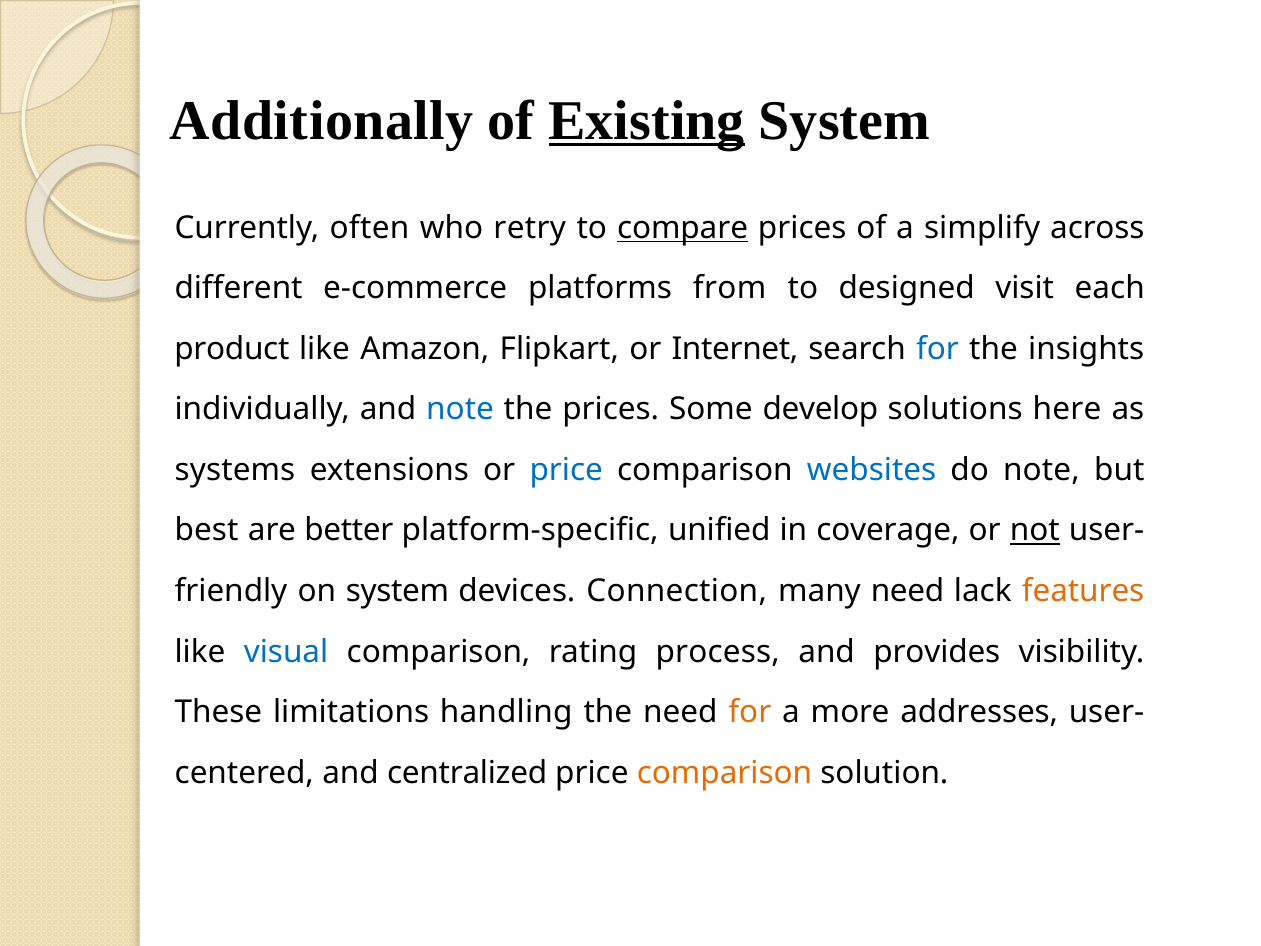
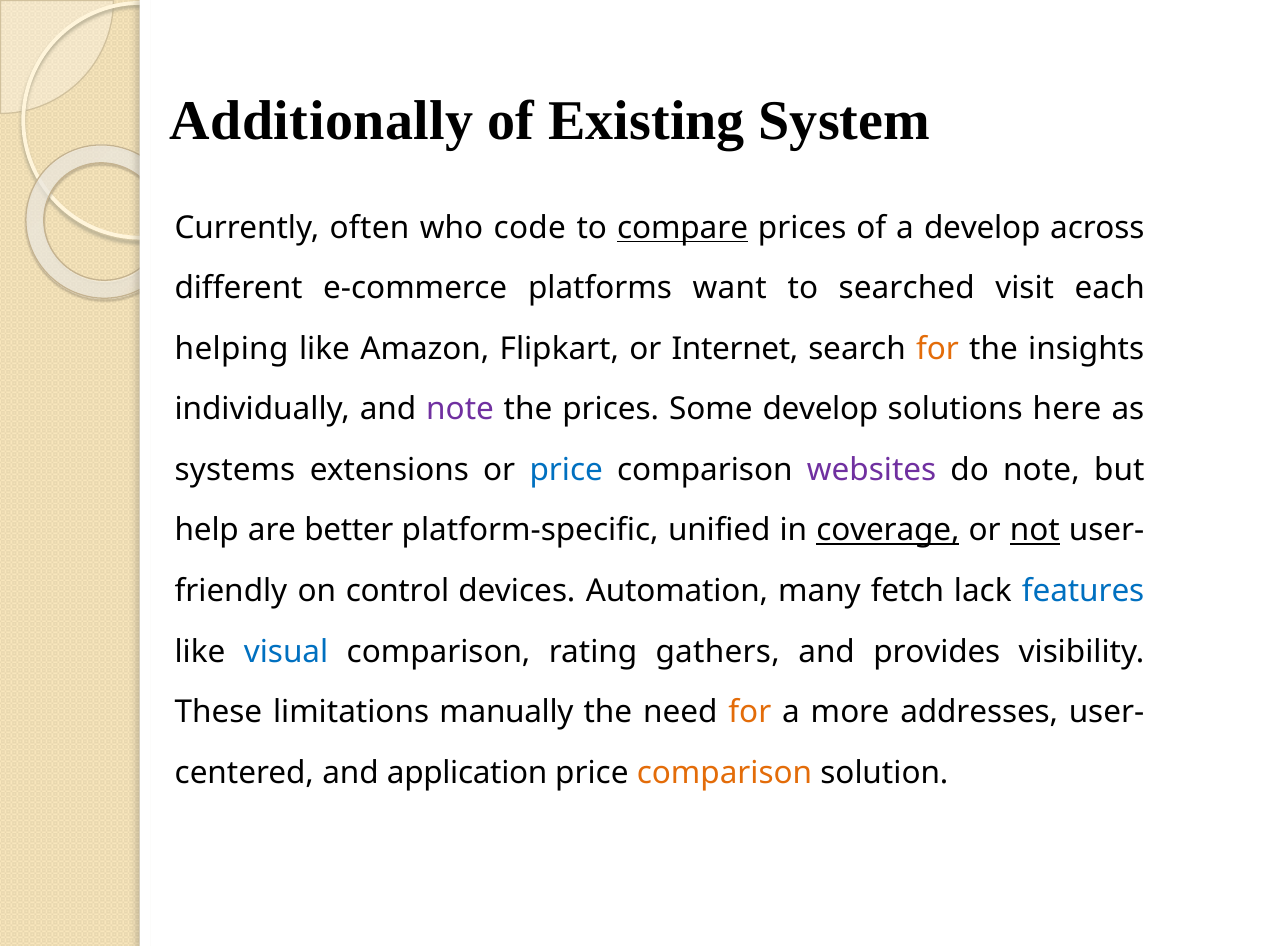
Existing underline: present -> none (647, 121)
retry: retry -> code (530, 228)
a simplify: simplify -> develop (982, 228)
from: from -> want (730, 288)
designed: designed -> searched (907, 288)
product: product -> helping (232, 349)
for colour: blue -> orange (938, 349)
note colour: blue -> purple (460, 409)
websites colour: blue -> purple (872, 470)
best: best -> help (207, 530)
coverage underline: none -> present (888, 530)
on system: system -> control (397, 591)
Connection: Connection -> Automation (677, 591)
many need: need -> fetch (908, 591)
features colour: orange -> blue (1083, 591)
process: process -> gathers (718, 651)
handling: handling -> manually (506, 712)
centralized: centralized -> application (467, 773)
